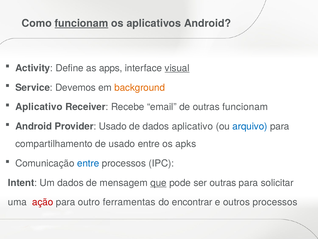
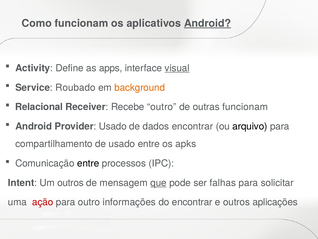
funcionam underline: present -> none (81, 23)
Android underline: none -> present (208, 23)
Devemos: Devemos -> Roubado (75, 87)
Aplicativo: Aplicativo -> Relacional (39, 107)
Recebe email: email -> outro (162, 107)
dados aplicativo: aplicativo -> encontrar (192, 126)
arquivo colour: blue -> black (250, 126)
entre colour: blue -> black (88, 163)
Um dados: dados -> outros (71, 182)
ser outras: outras -> falhas (223, 182)
ferramentas: ferramentas -> informações (129, 202)
outros processos: processos -> aplicações (275, 202)
